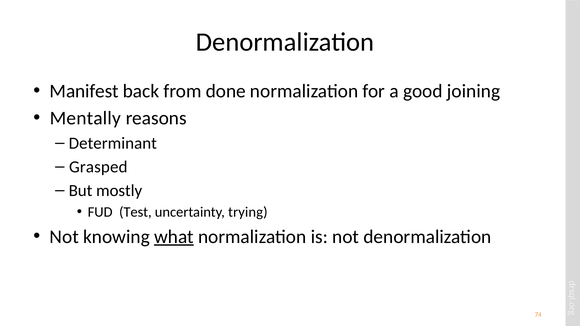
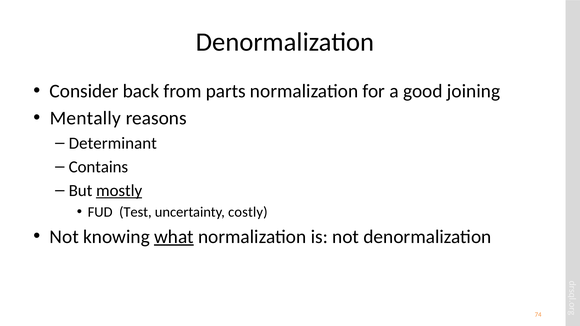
Manifest: Manifest -> Consider (84, 91)
done: done -> parts (226, 91)
Grasped: Grasped -> Contains (98, 167)
mostly underline: none -> present (119, 191)
trying: trying -> costly (248, 212)
